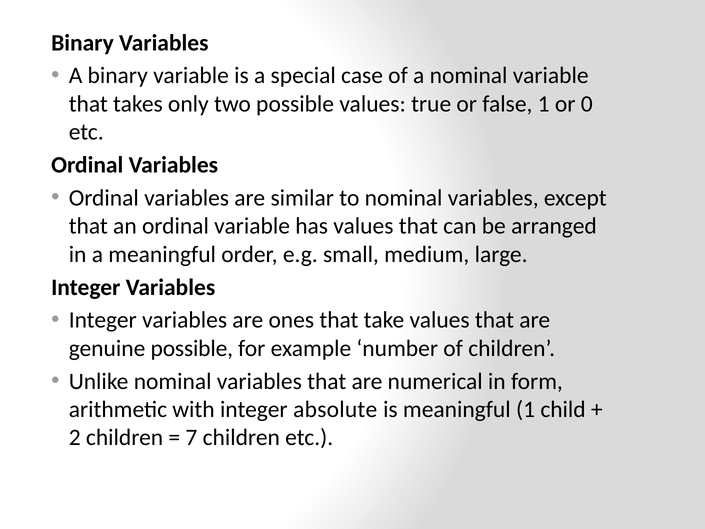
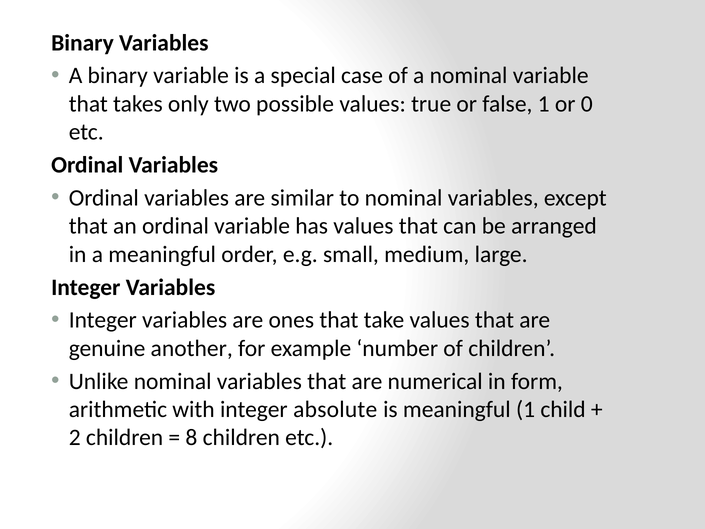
genuine possible: possible -> another (192, 348)
7: 7 -> 8 (191, 438)
